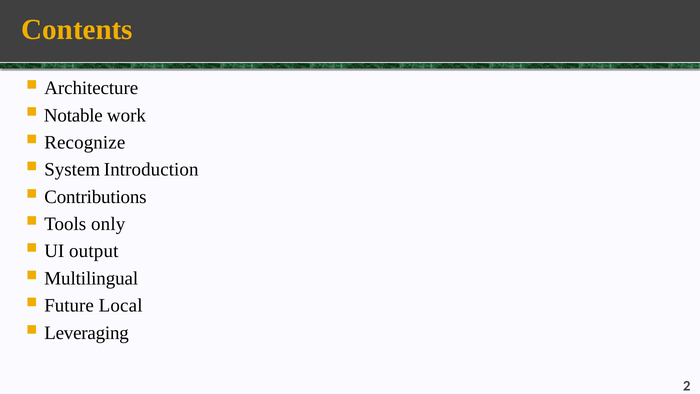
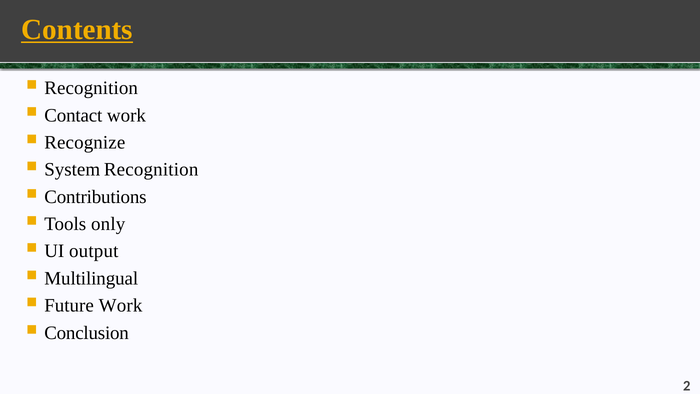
Contents underline: none -> present (77, 30)
Architecture: Architecture -> Recognition (91, 88)
Notable: Notable -> Contact (73, 115)
System Introduction: Introduction -> Recognition (151, 170)
Future Local: Local -> Work (121, 305)
Leveraging: Leveraging -> Conclusion (87, 333)
